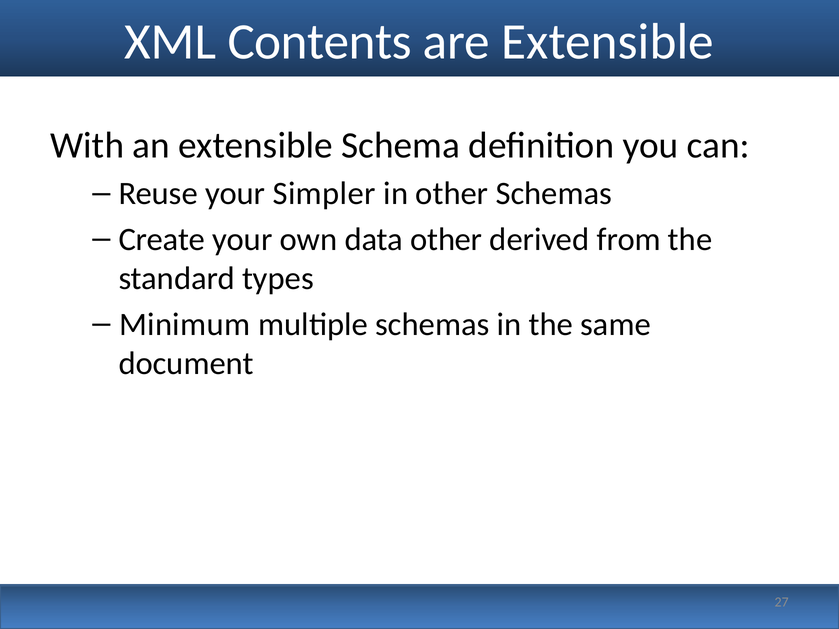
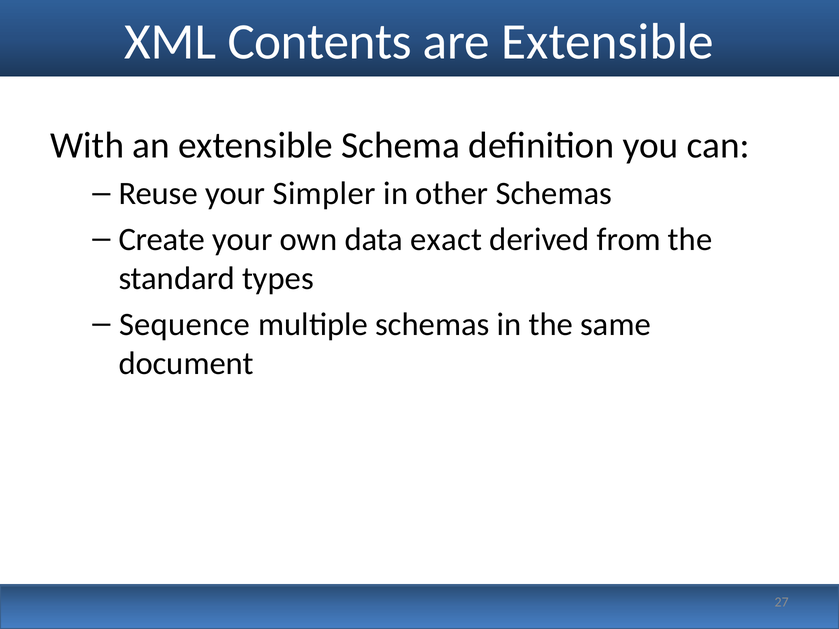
data other: other -> exact (446, 239)
Minimum: Minimum -> Sequence (185, 324)
